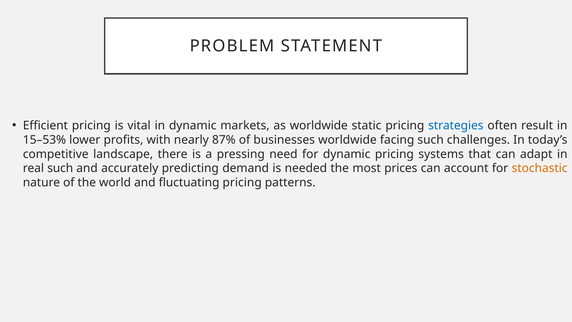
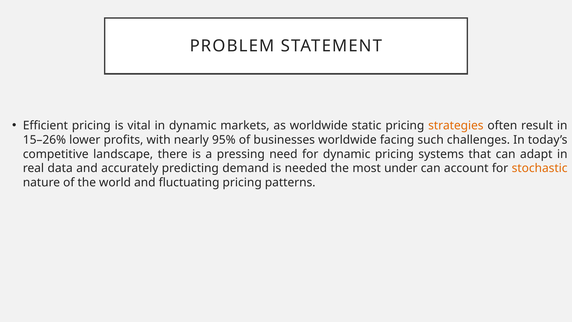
strategies colour: blue -> orange (456, 125)
15–53%: 15–53% -> 15–26% (44, 140)
87%: 87% -> 95% (224, 140)
real such: such -> data (60, 168)
prices: prices -> under (401, 168)
